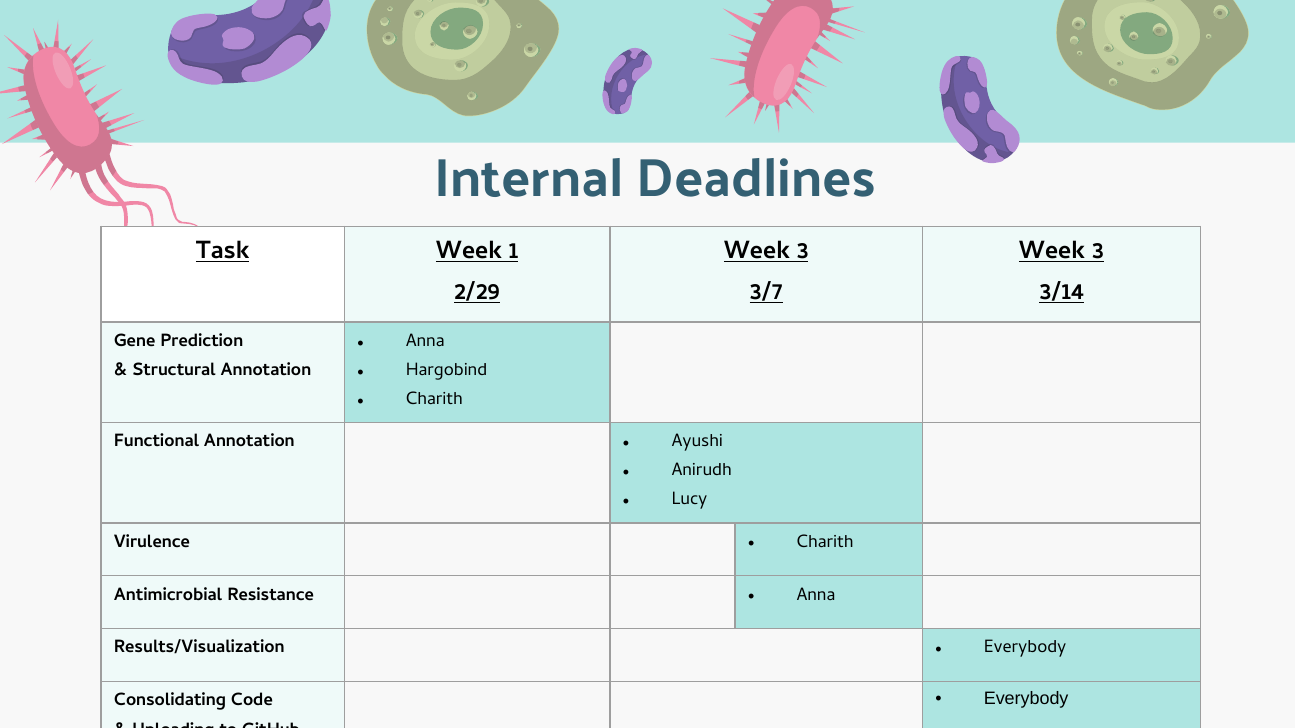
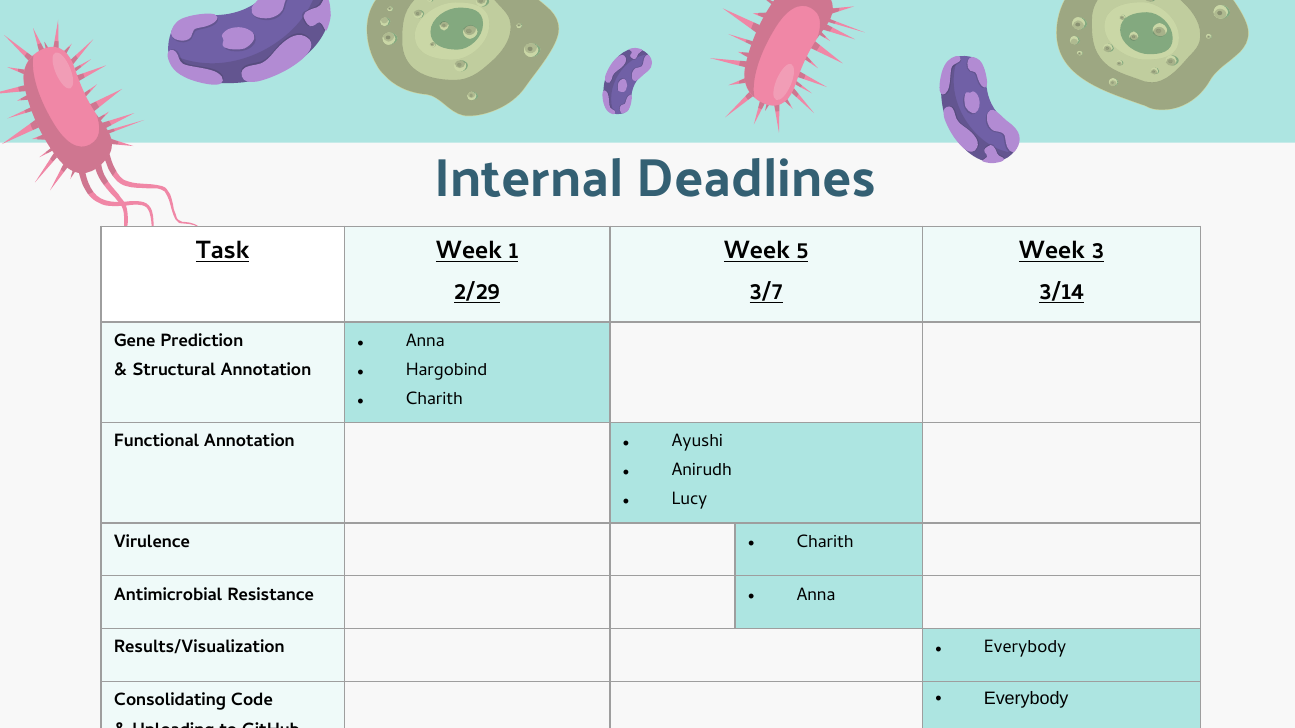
3: 3 -> 5 (802, 250)
